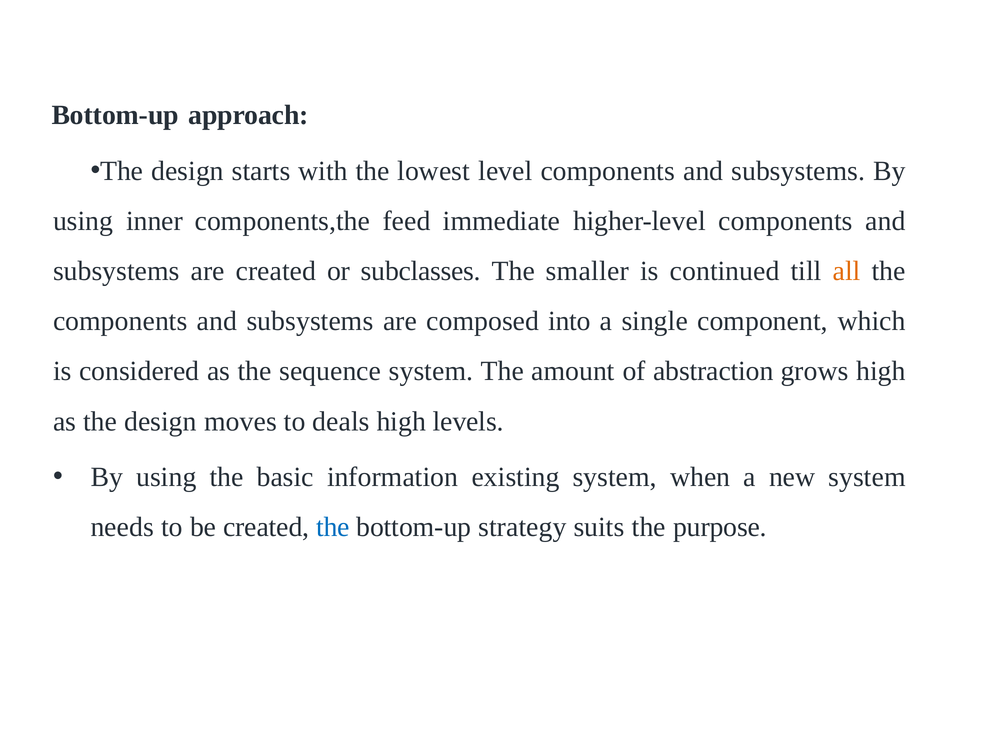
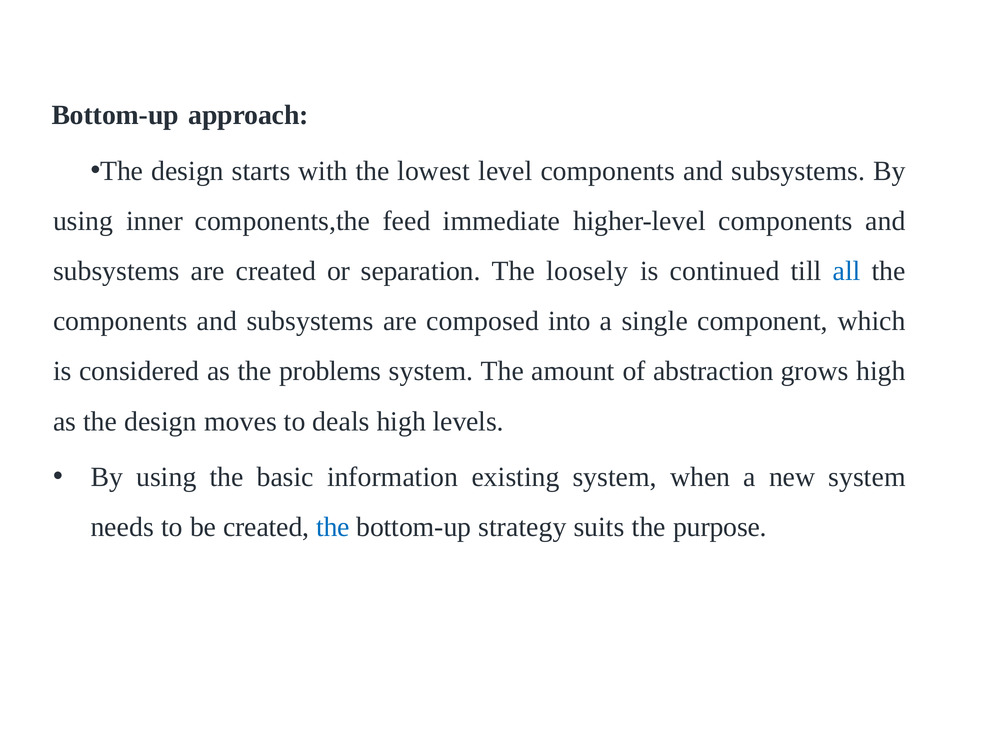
subclasses: subclasses -> separation (421, 271)
smaller: smaller -> loosely (587, 271)
all colour: orange -> blue (847, 271)
sequence: sequence -> problems (330, 371)
